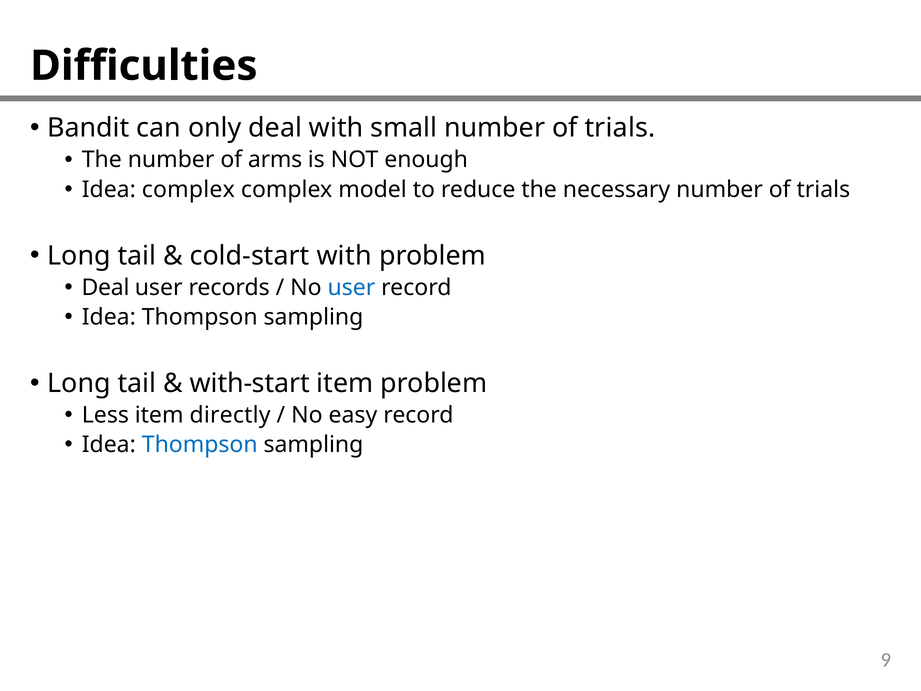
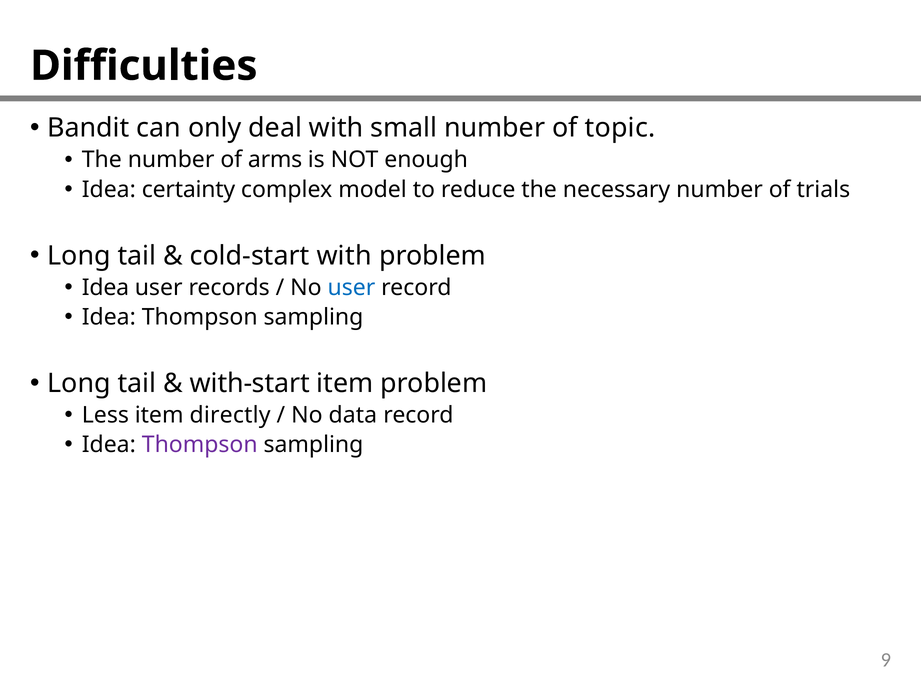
small number of trials: trials -> topic (620, 128)
Idea complex: complex -> certainty (189, 189)
Deal: Deal -> Idea (106, 287)
easy: easy -> data (353, 415)
Thompson colour: blue -> purple (200, 445)
